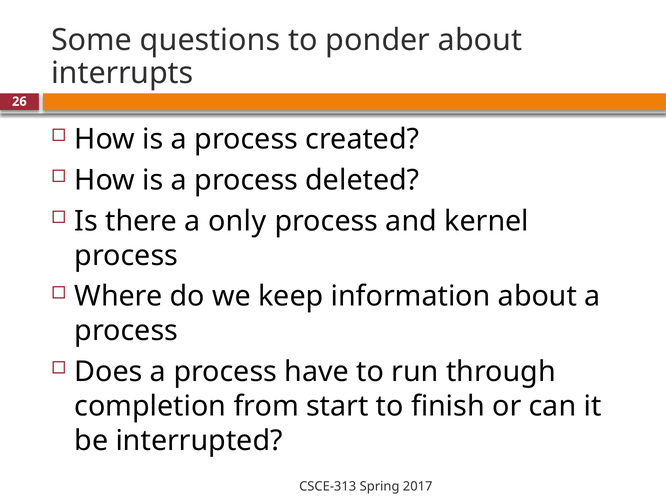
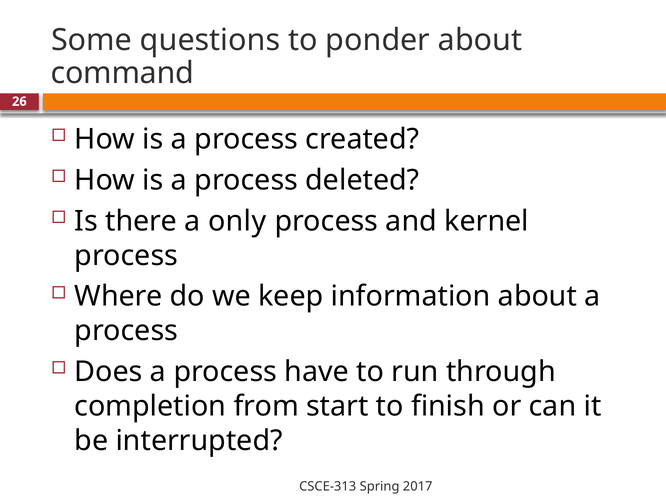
interrupts: interrupts -> command (122, 73)
